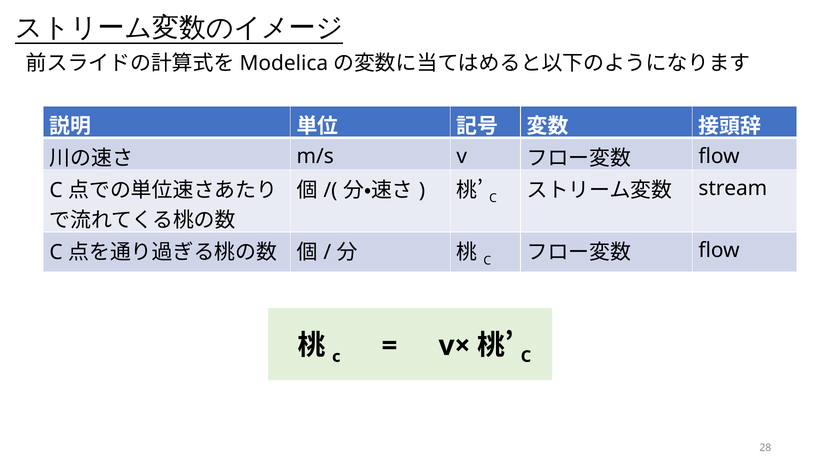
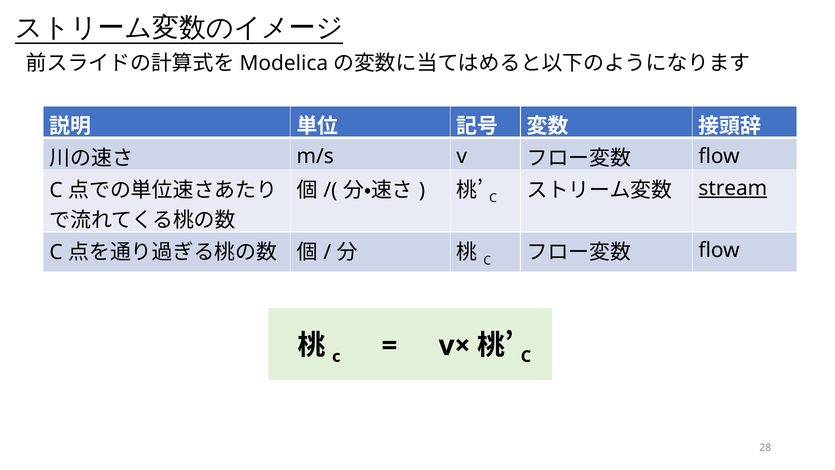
stream underline: none -> present (733, 188)
